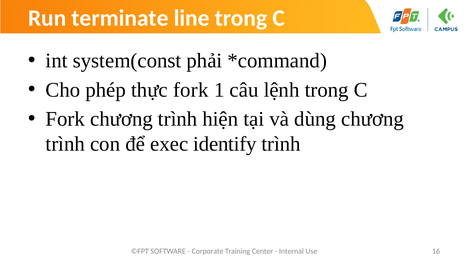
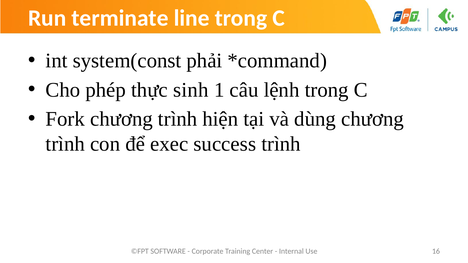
thực fork: fork -> sinh (191, 90)
identify: identify -> success (225, 144)
